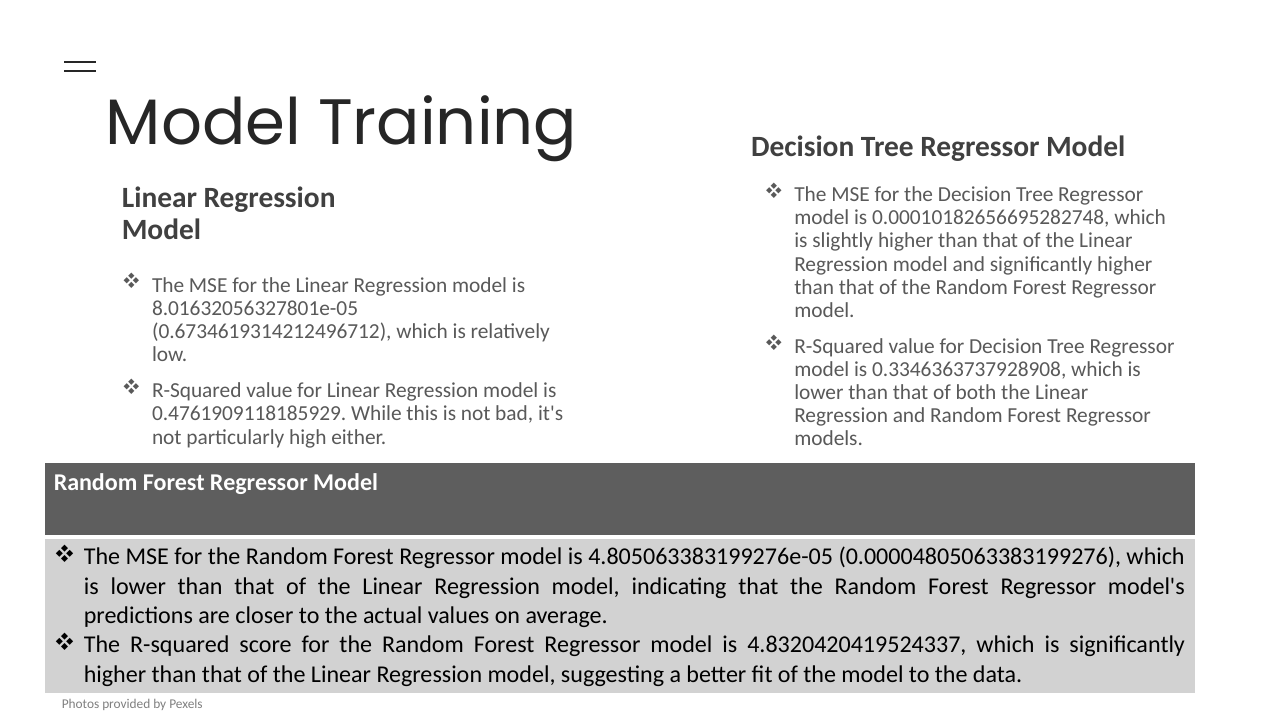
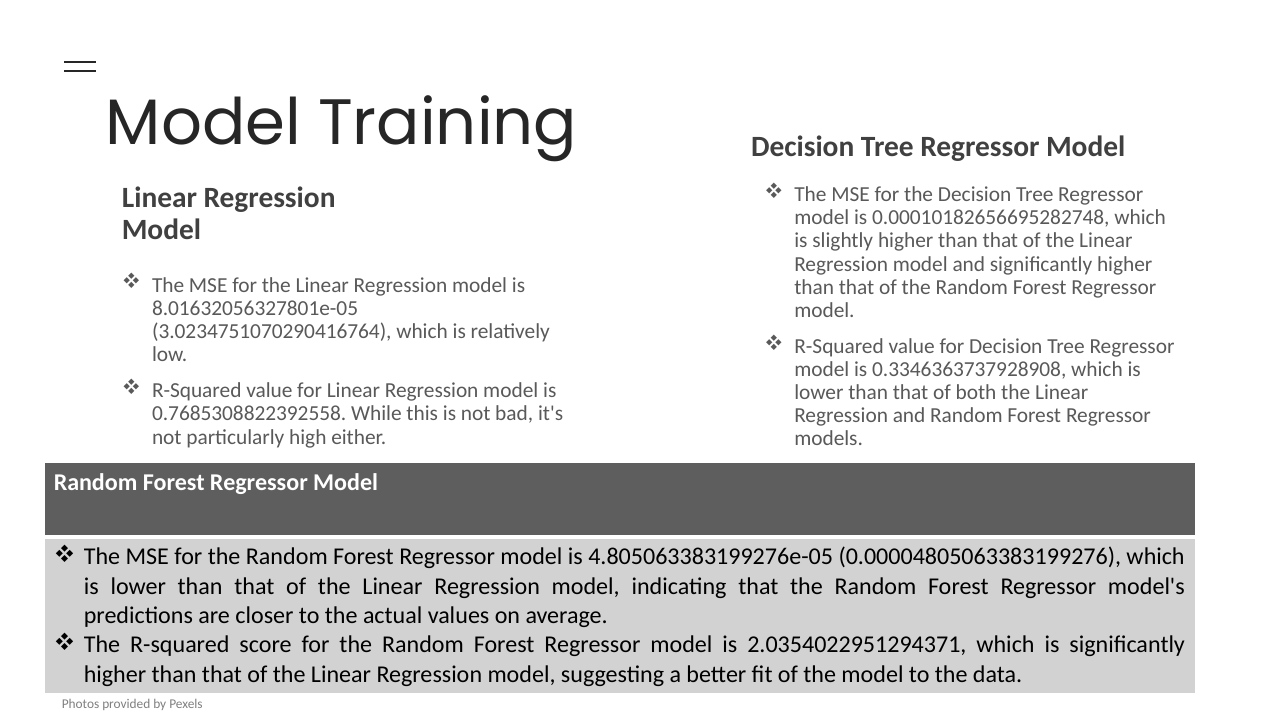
0.6734619314212496712: 0.6734619314212496712 -> 3.0234751070290416764 (272, 331)
0.4761909118185929: 0.4761909118185929 -> 0.7685308822392558 (249, 414)
4.8320420419524337: 4.8320420419524337 -> 2.0354022951294371 (857, 645)
